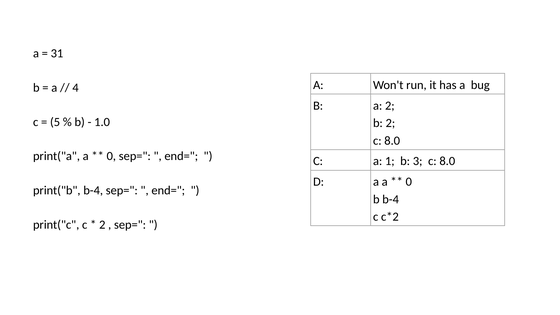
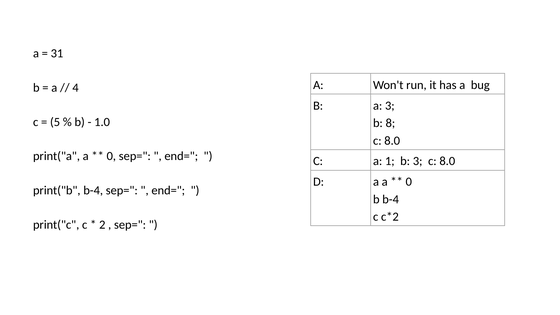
a 2: 2 -> 3 (390, 106)
b 2: 2 -> 8 (390, 123)
